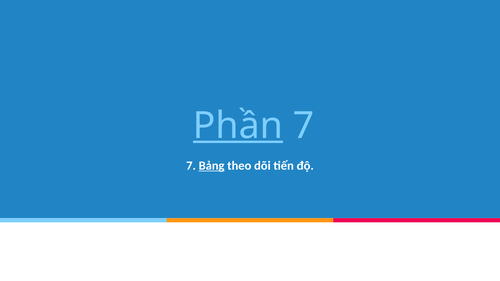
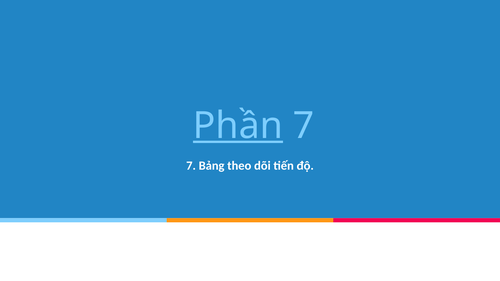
Bảng underline: present -> none (212, 166)
